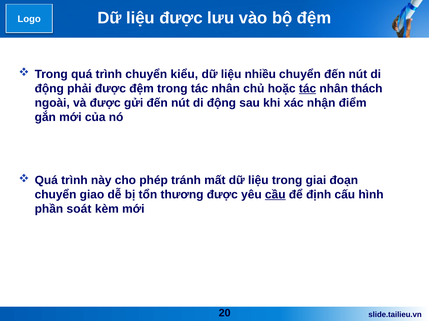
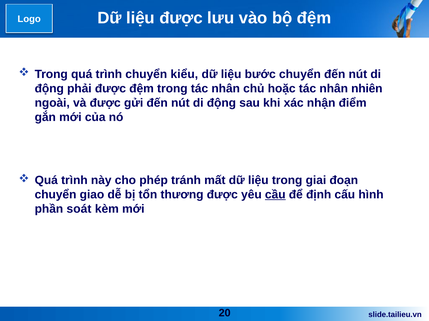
nhiều: nhiều -> bước (260, 74)
tác underline: present -> none (308, 89)
thách: thách -> nhiên (367, 89)
